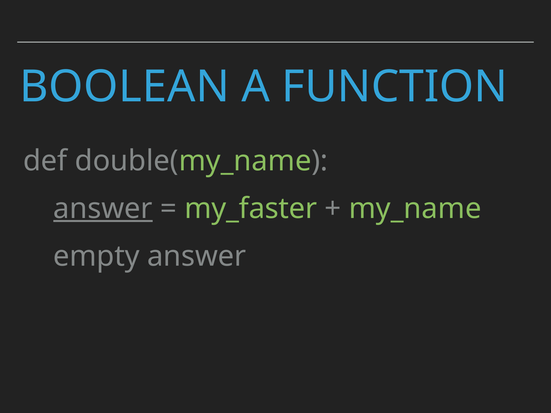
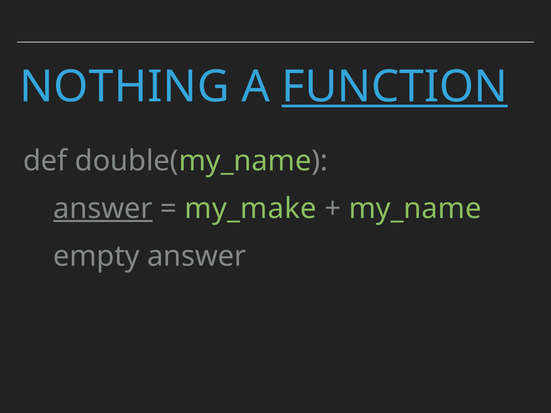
BOOLEAN: BOOLEAN -> NOTHING (125, 87)
FUNCTION underline: none -> present (395, 87)
my_faster: my_faster -> my_make (251, 209)
